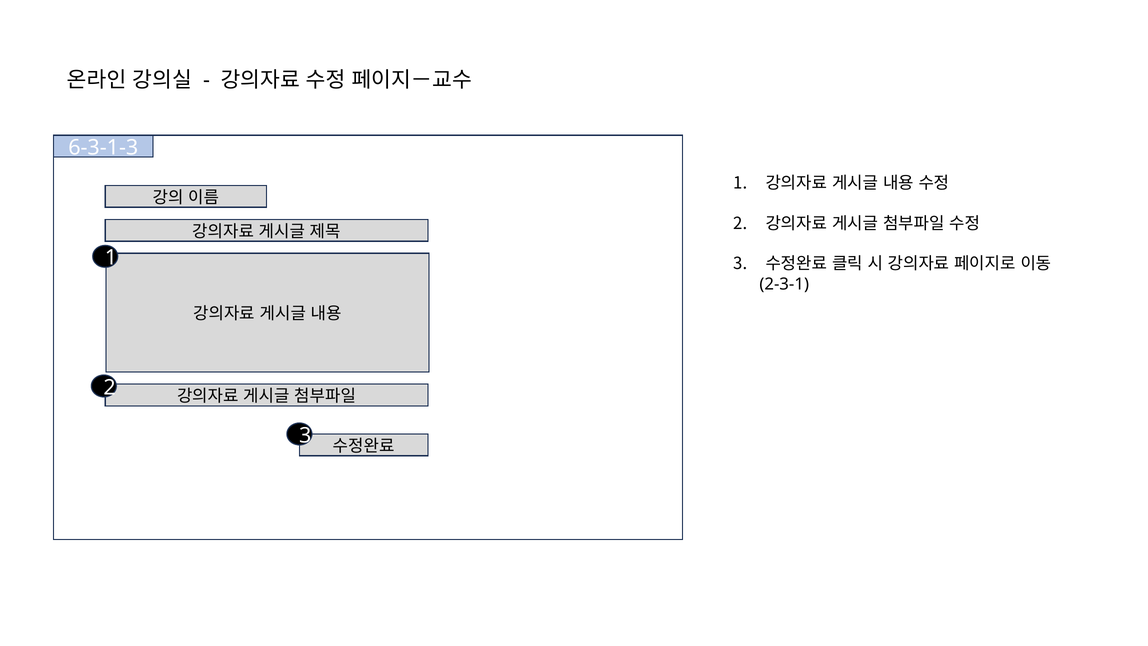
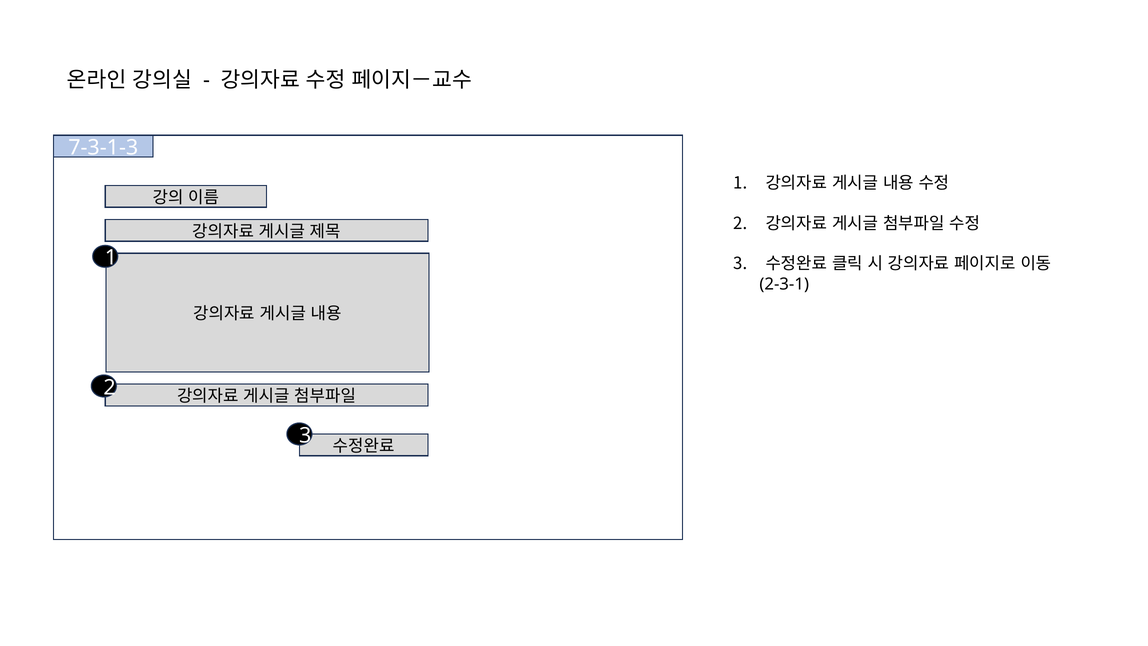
6-3-1-3: 6-3-1-3 -> 7-3-1-3 (103, 148)
